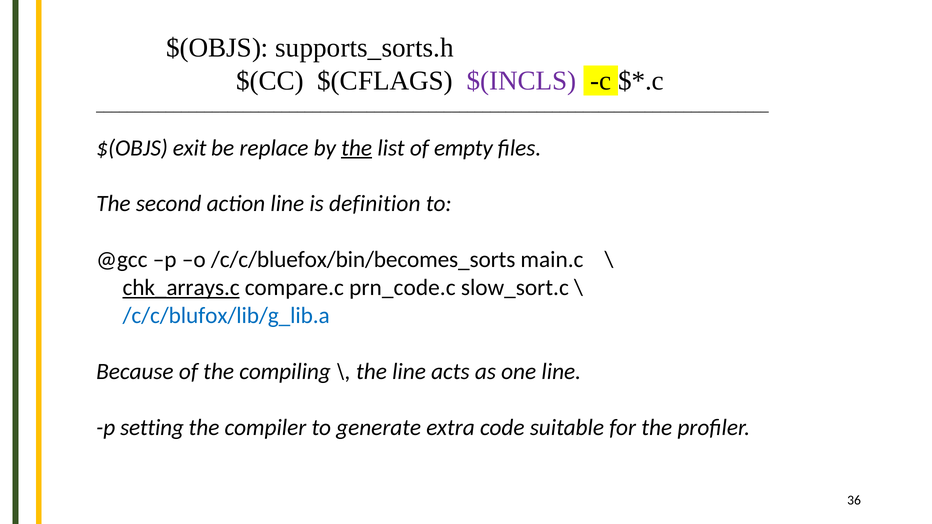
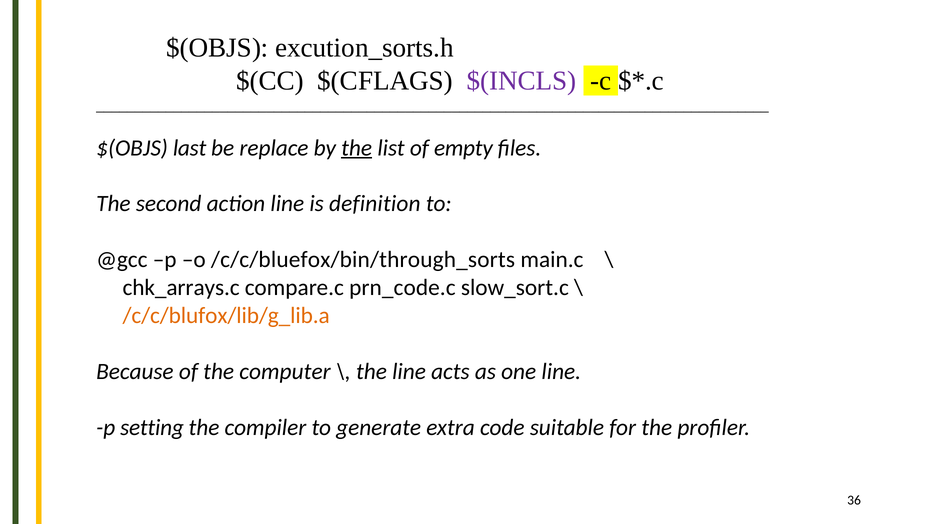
supports_sorts.h: supports_sorts.h -> excution_sorts.h (365, 48)
exit: exit -> last (190, 148)
/c/c/bluefox/bin/becomes_sorts: /c/c/bluefox/bin/becomes_sorts -> /c/c/bluefox/bin/through_sorts (363, 260)
chk_arrays.c underline: present -> none (181, 288)
/c/c/blufox/lib/g_lib.a colour: blue -> orange (226, 316)
compiling: compiling -> computer (285, 372)
